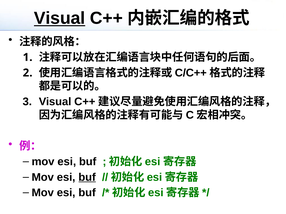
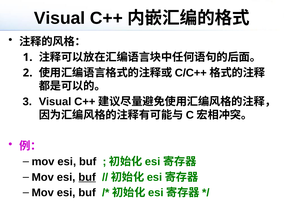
Visual underline: present -> none (60, 18)
